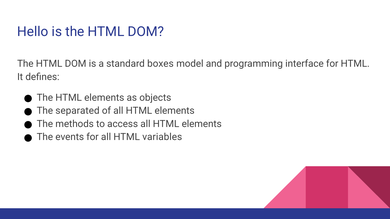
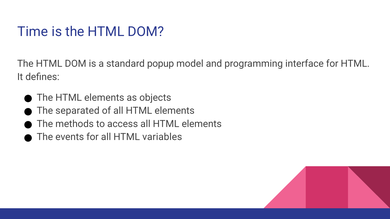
Hello: Hello -> Time (33, 32)
boxes: boxes -> popup (161, 64)
